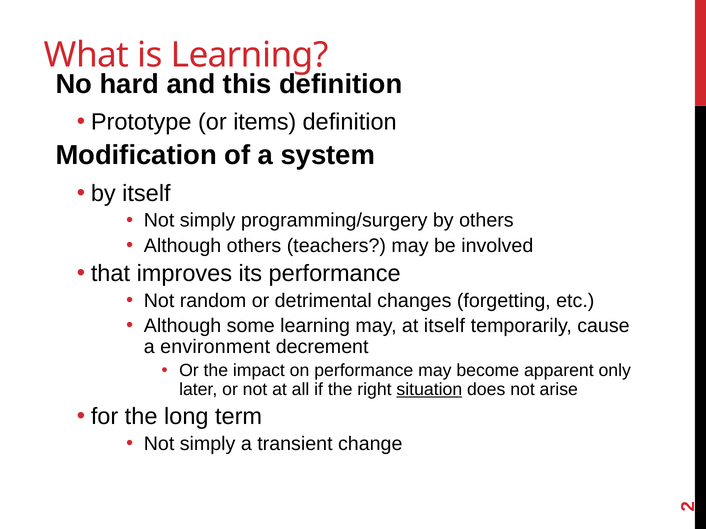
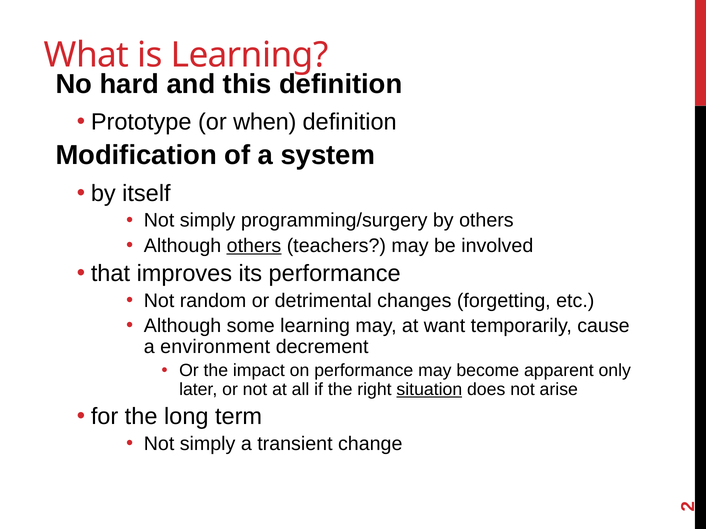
items: items -> when (265, 122)
others underline: none -> present (254, 246)
at itself: itself -> want (445, 326)
